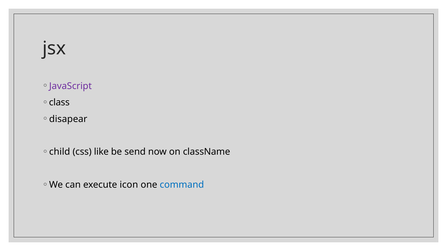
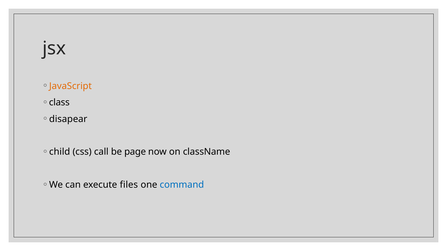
JavaScript colour: purple -> orange (70, 86)
like: like -> call (101, 152)
send: send -> page (135, 152)
icon: icon -> files (129, 185)
